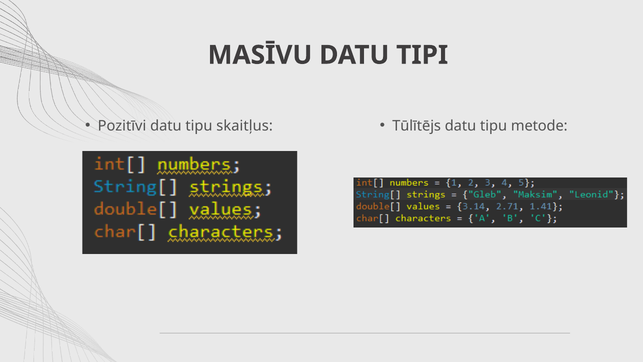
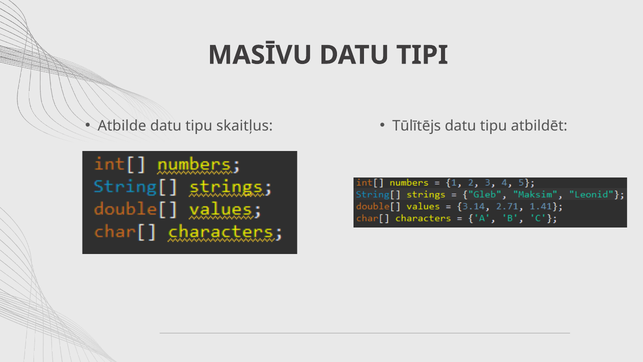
Pozitīvi: Pozitīvi -> Atbilde (122, 126)
metode: metode -> atbildēt (539, 126)
